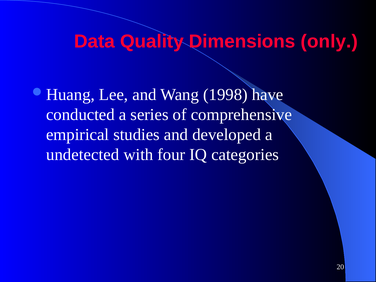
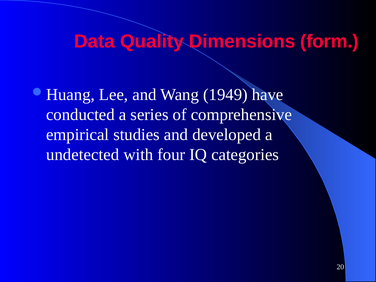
only: only -> form (329, 41)
1998: 1998 -> 1949 (225, 95)
